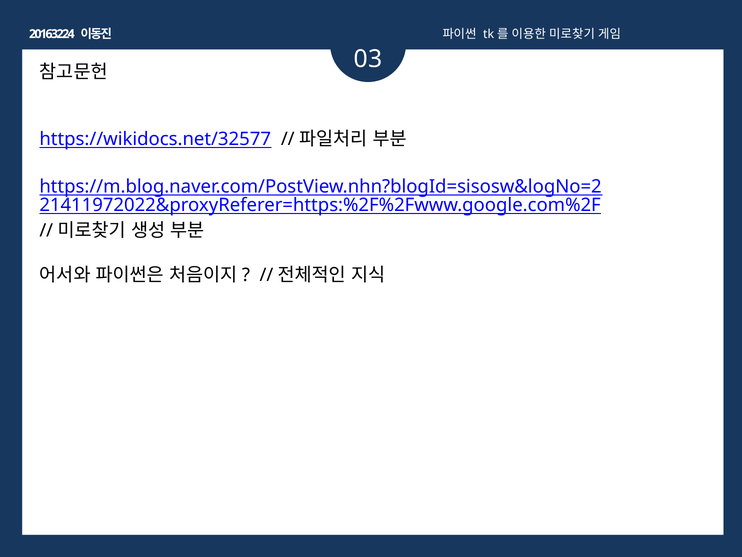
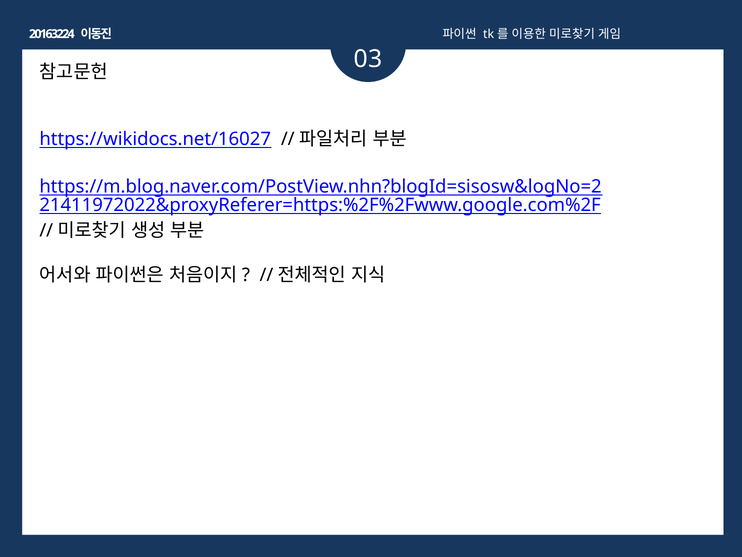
https://wikidocs.net/32577: https://wikidocs.net/32577 -> https://wikidocs.net/16027 (155, 139)
